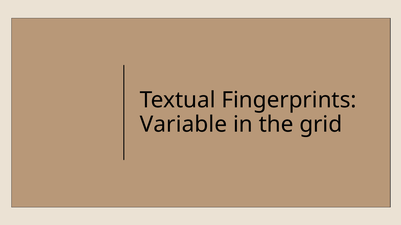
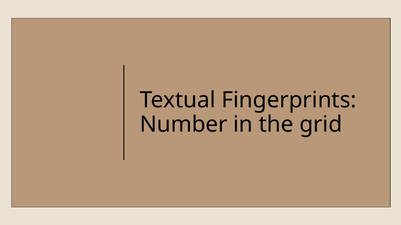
Variable: Variable -> Number (184, 125)
